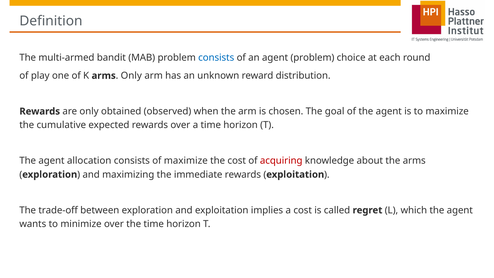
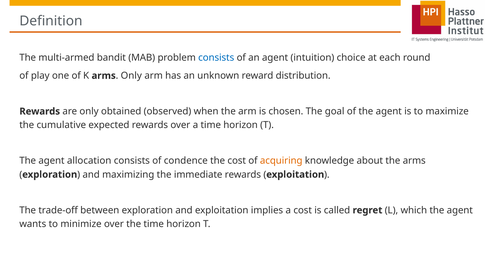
agent problem: problem -> intuition (312, 58)
of maximize: maximize -> condence (186, 161)
acquiring colour: red -> orange (281, 161)
